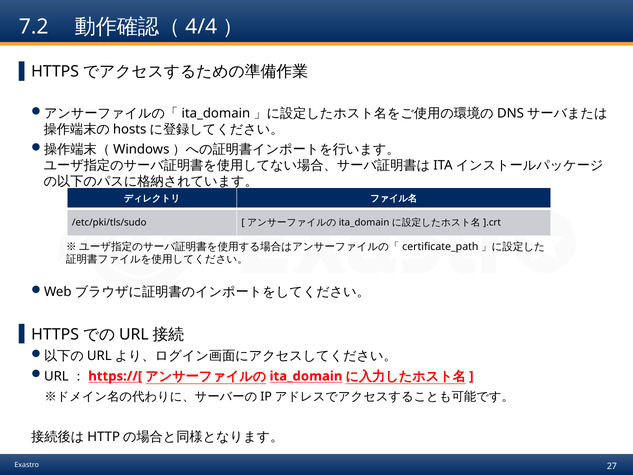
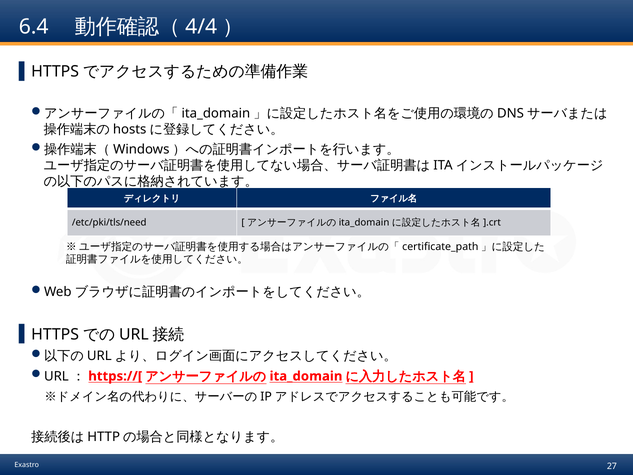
7.2: 7.2 -> 6.4 (34, 27)
/etc/pki/tls/sudo: /etc/pki/tls/sudo -> /etc/pki/tls/need (109, 223)
